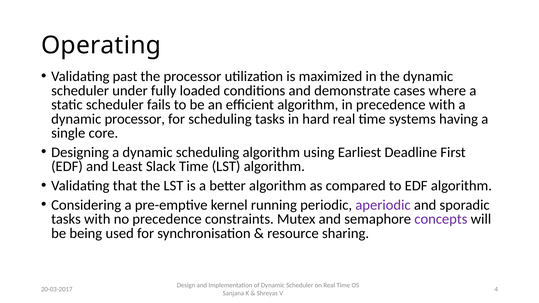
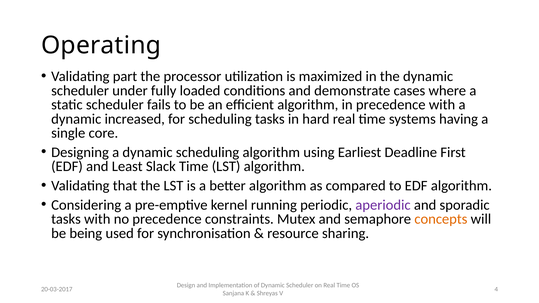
past: past -> part (125, 76)
dynamic processor: processor -> increased (135, 119)
concepts colour: purple -> orange (441, 219)
